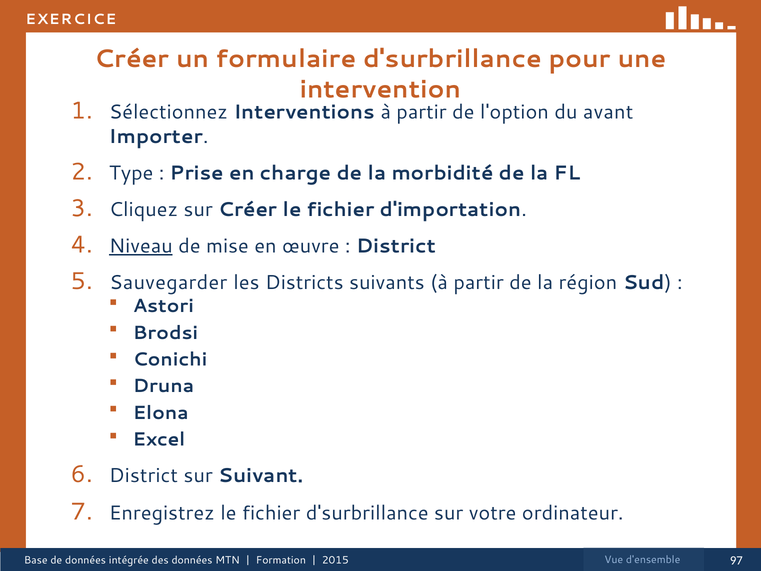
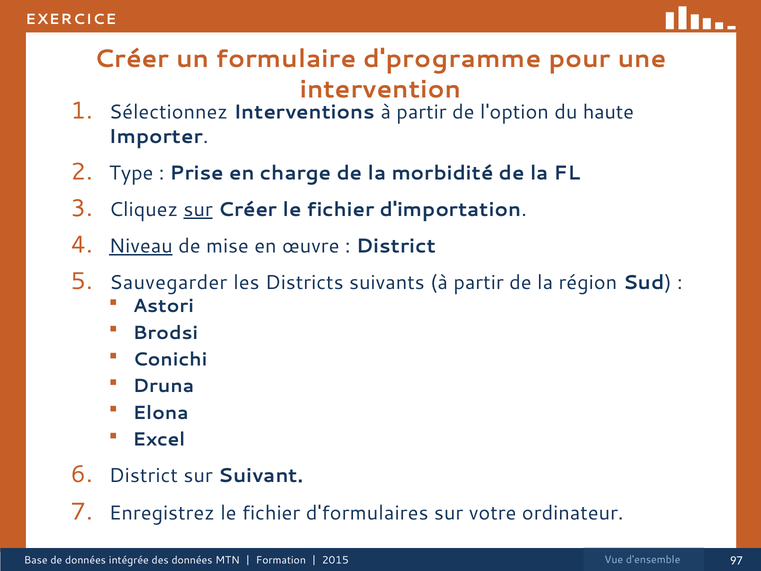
formulaire d'surbrillance: d'surbrillance -> d'programme (452, 59)
avant: avant -> haute (608, 112)
sur underline: none -> present (198, 210)
fichier d'surbrillance: d'surbrillance -> d'formulaires (367, 513)
